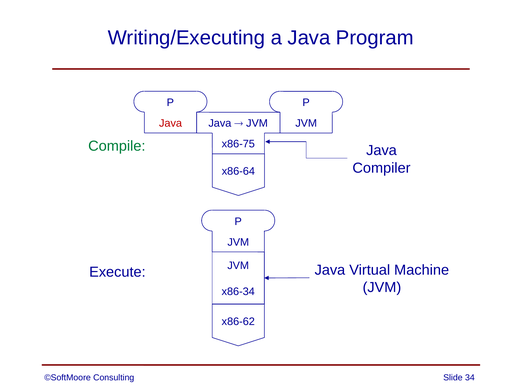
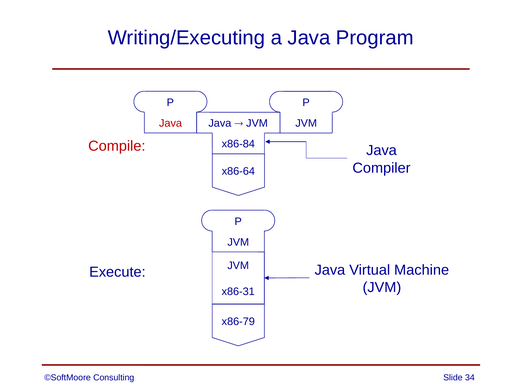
x86-75: x86-75 -> x86-84 (238, 144)
Compile colour: green -> red (117, 146)
x86-34: x86-34 -> x86-31 (238, 292)
x86-62: x86-62 -> x86-79 (238, 322)
